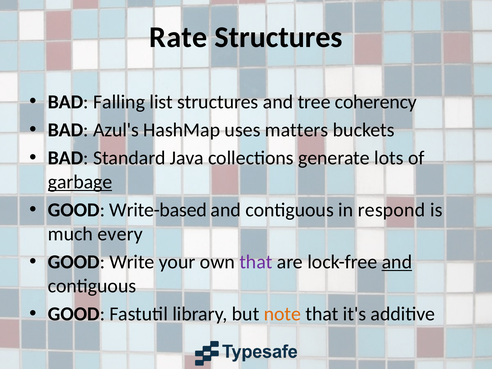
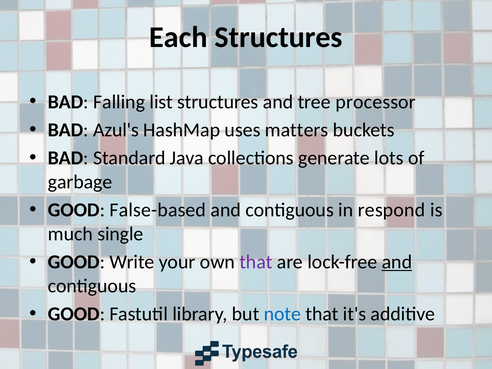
Rate: Rate -> Each (178, 37)
coherency: coherency -> processor (376, 102)
garbage underline: present -> none (80, 182)
Write-based: Write-based -> False-based (158, 210)
every: every -> single (120, 234)
note colour: orange -> blue (282, 314)
